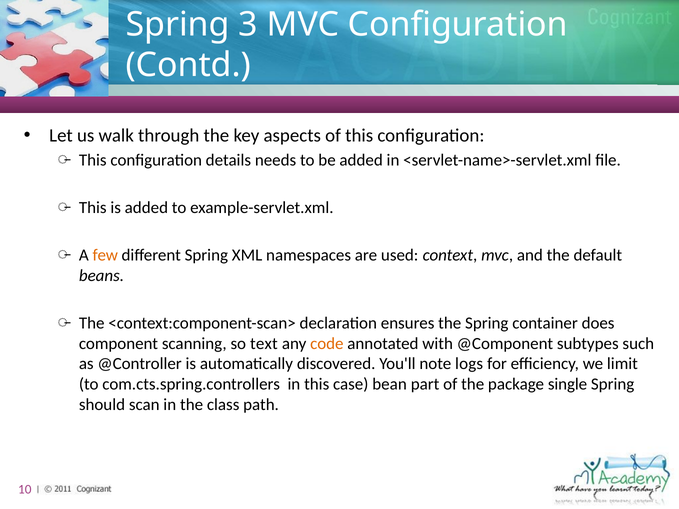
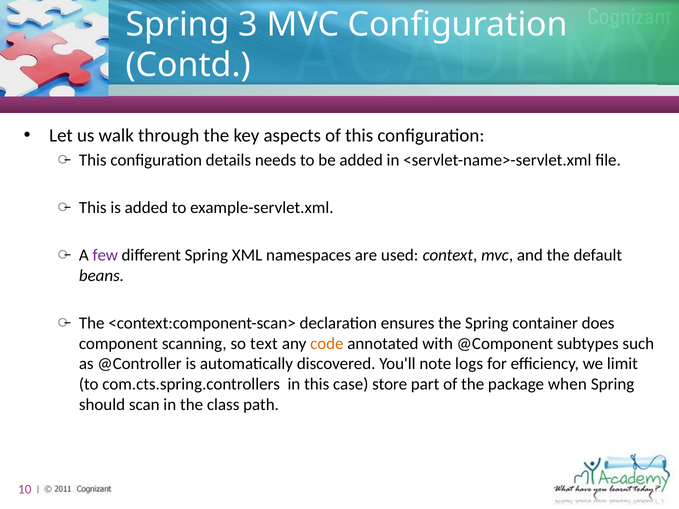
few colour: orange -> purple (105, 255)
bean: bean -> store (390, 384)
single: single -> when (567, 384)
